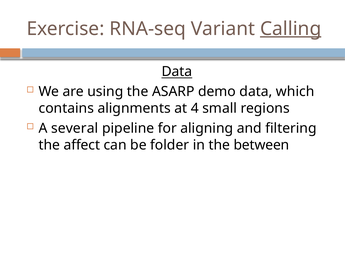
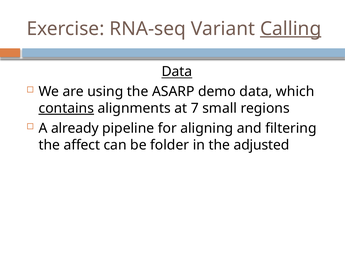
contains underline: none -> present (66, 108)
4: 4 -> 7 (195, 108)
several: several -> already (75, 128)
between: between -> adjusted (261, 145)
